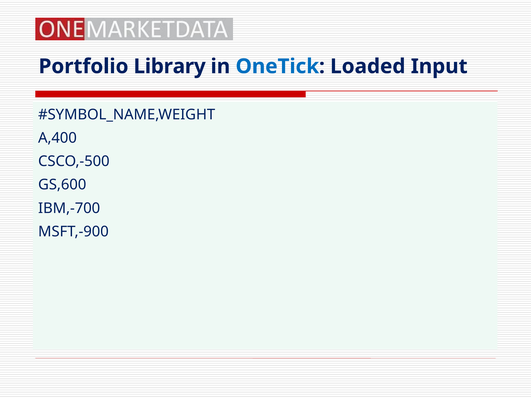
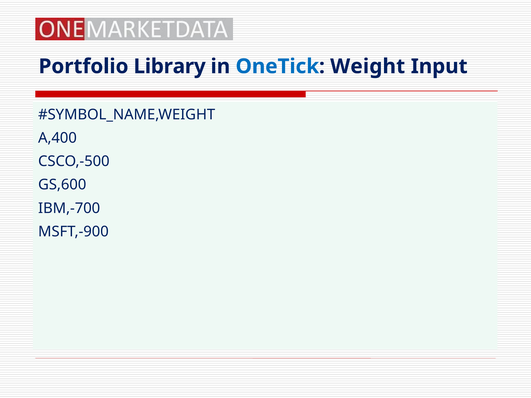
Loaded: Loaded -> Weight (368, 66)
